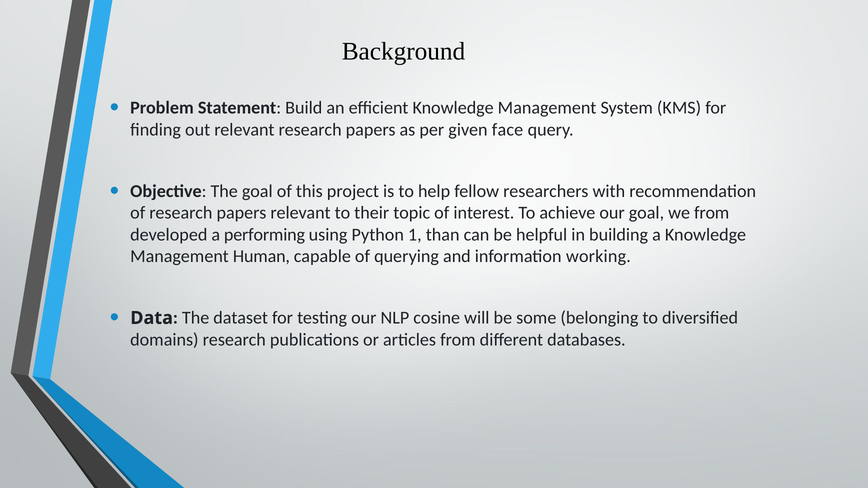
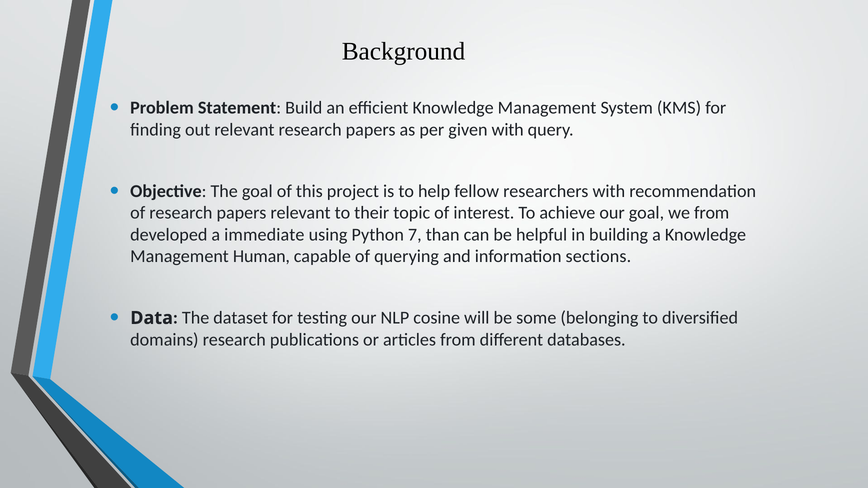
given face: face -> with (508, 130)
performing: performing -> immediate (264, 235)
1: 1 -> 7 (415, 235)
working: working -> sections (598, 257)
